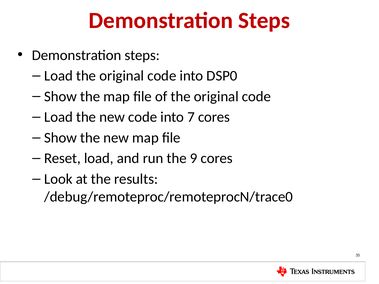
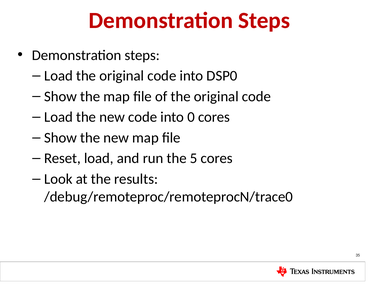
7: 7 -> 0 (191, 117)
9: 9 -> 5 (194, 158)
